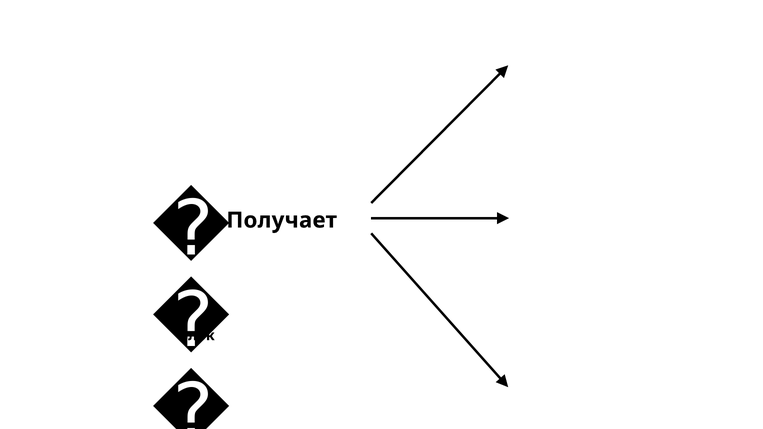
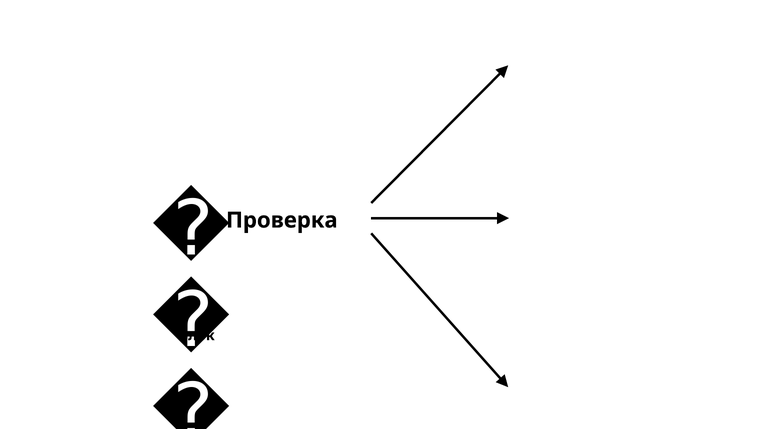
Получает: Получает -> Проверка (282, 220)
